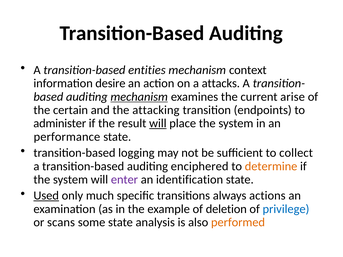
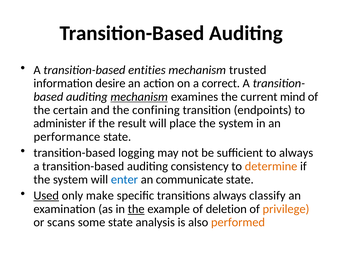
context: context -> trusted (248, 70)
attacks: attacks -> correct (221, 83)
arise: arise -> mind (293, 97)
attacking: attacking -> confining (156, 110)
will underline: present -> none (158, 124)
to collect: collect -> always (296, 153)
enciphered: enciphered -> consistency (200, 166)
enter colour: purple -> blue (124, 180)
identification: identification -> communicate (190, 180)
much: much -> make (100, 196)
actions: actions -> classify (267, 196)
the underline: none -> present (136, 209)
privilege colour: blue -> orange (286, 209)
